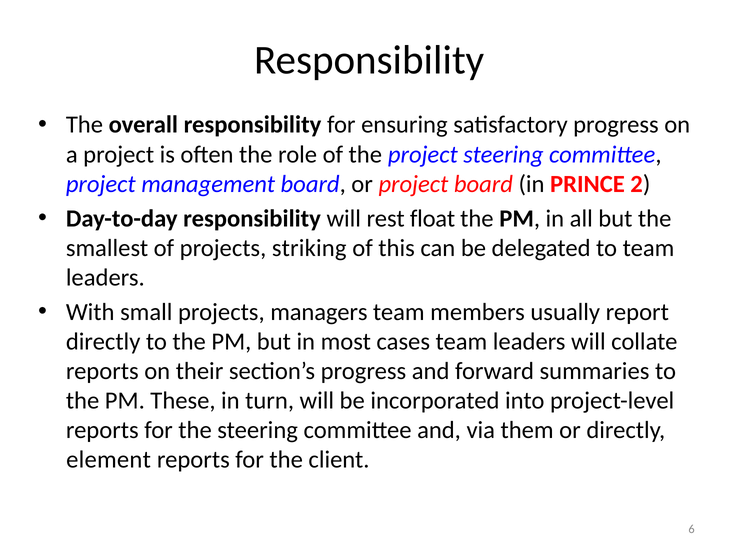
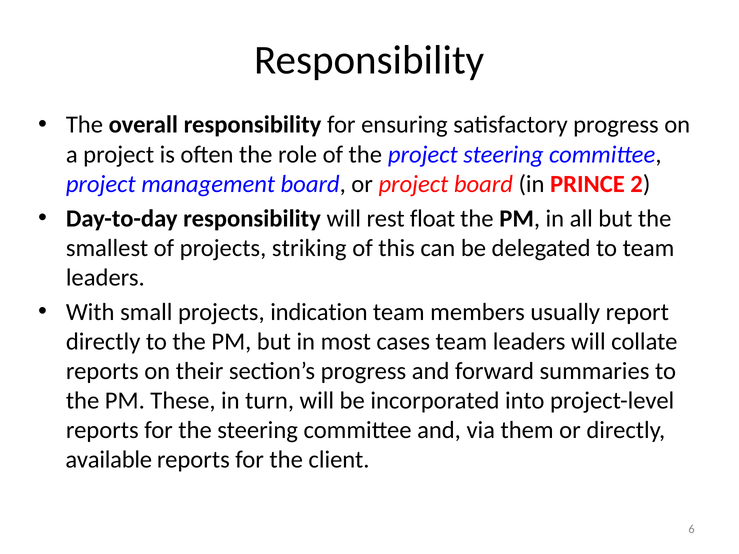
managers: managers -> indication (319, 312)
element: element -> available (109, 460)
